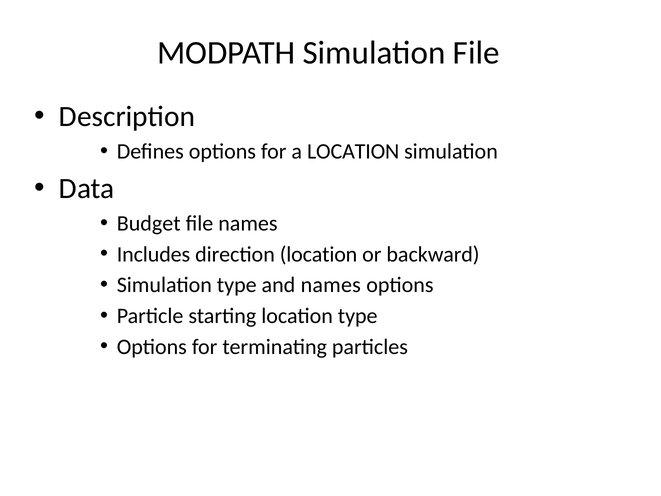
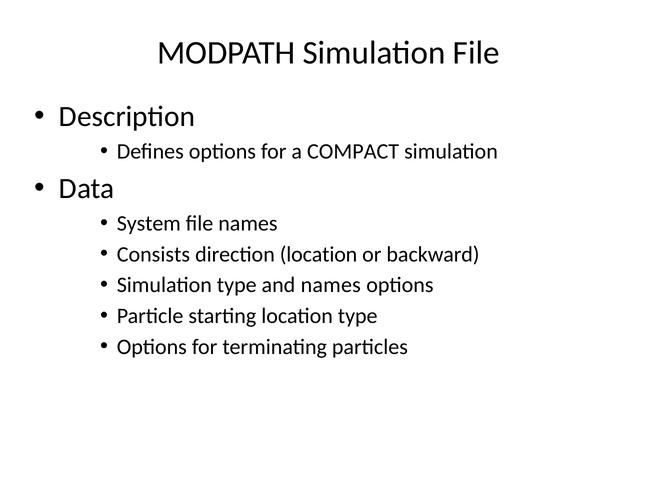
a LOCATION: LOCATION -> COMPACT (353, 151)
Budget: Budget -> System (149, 223)
Includes: Includes -> Consists (153, 254)
